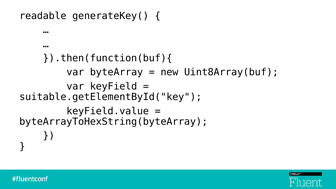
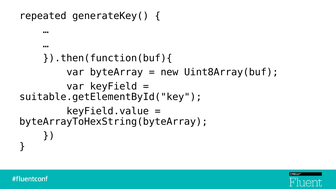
readable: readable -> repeated (43, 16)
